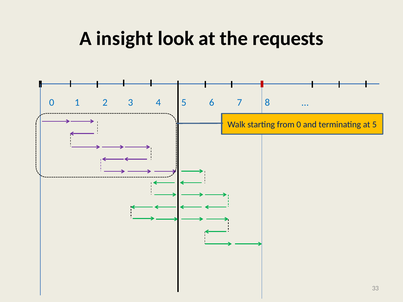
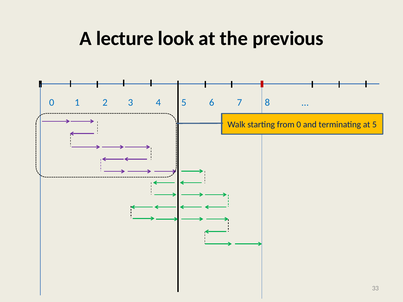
insight: insight -> lecture (125, 39)
requests: requests -> previous (288, 39)
